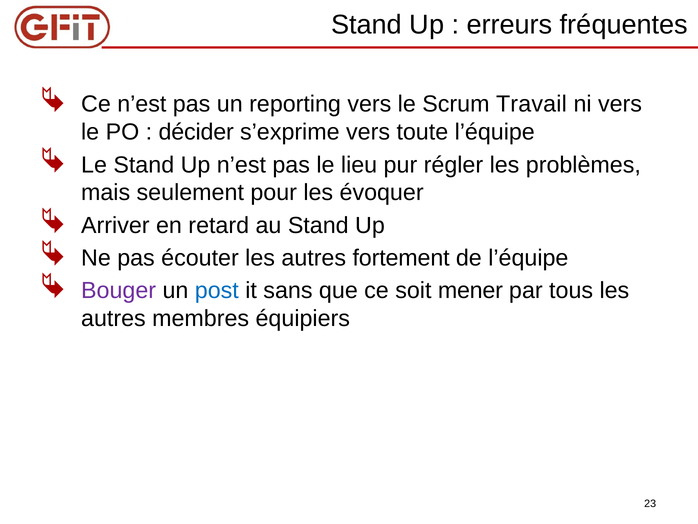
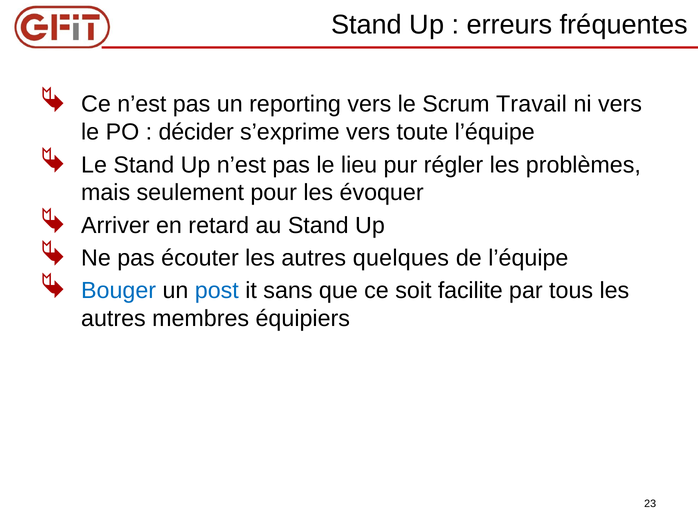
fortement: fortement -> quelques (401, 258)
Bouger colour: purple -> blue (119, 290)
mener: mener -> facilite (470, 290)
